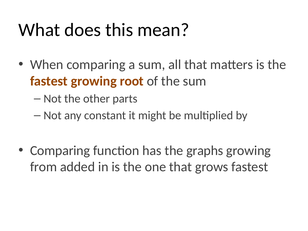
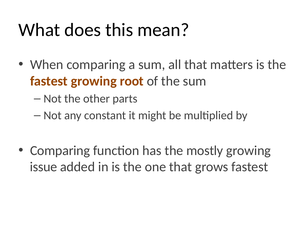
graphs: graphs -> mostly (205, 150)
from: from -> issue (44, 167)
